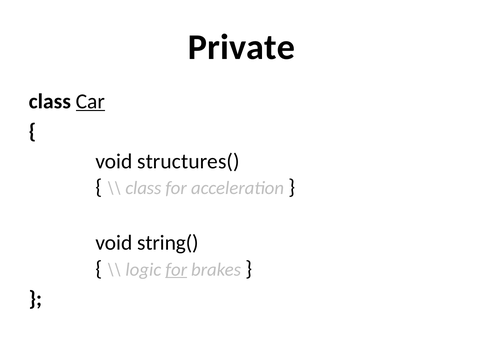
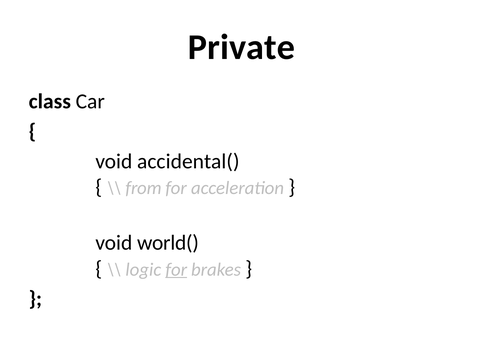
Car underline: present -> none (90, 101)
structures(: structures( -> accidental( (188, 161)
class: class -> from (144, 188)
string(: string( -> world( (168, 243)
